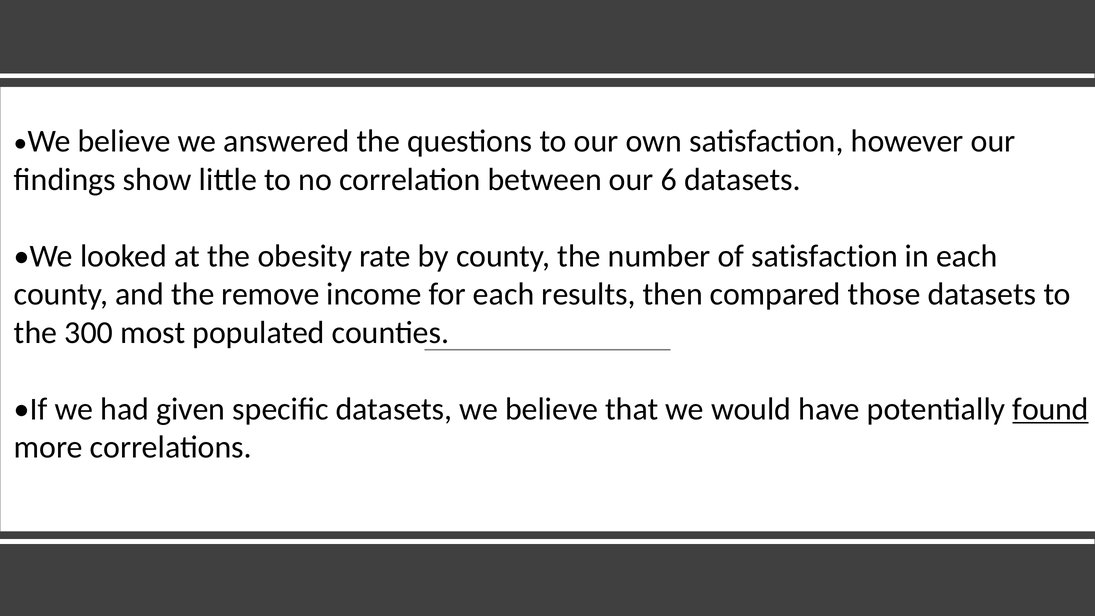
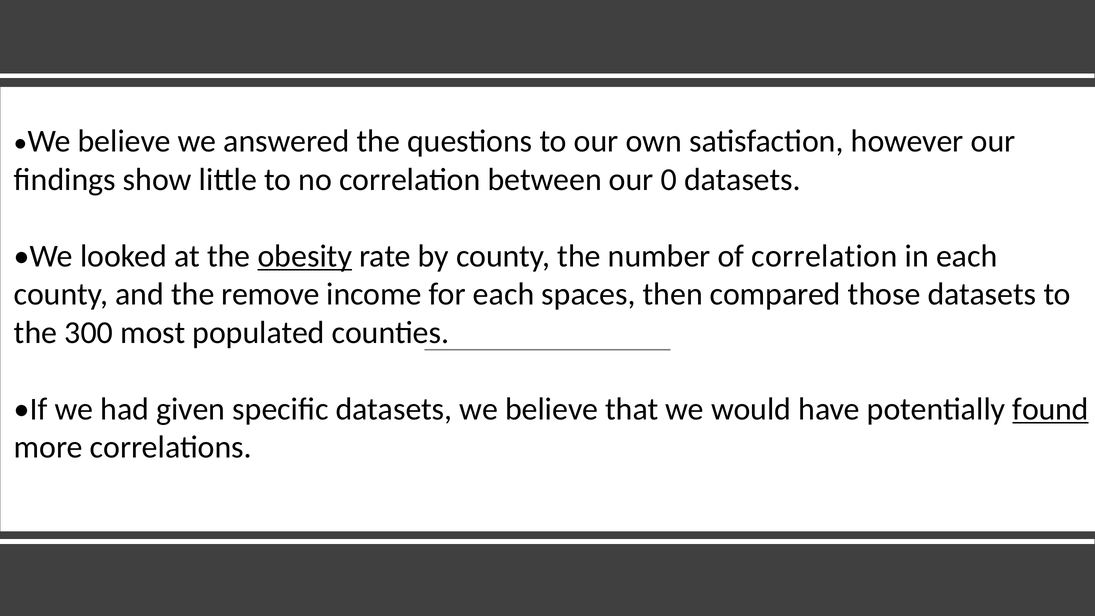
6: 6 -> 0 (669, 180)
obesity underline: none -> present (305, 256)
of satisfaction: satisfaction -> correlation (824, 256)
results: results -> spaces (589, 294)
